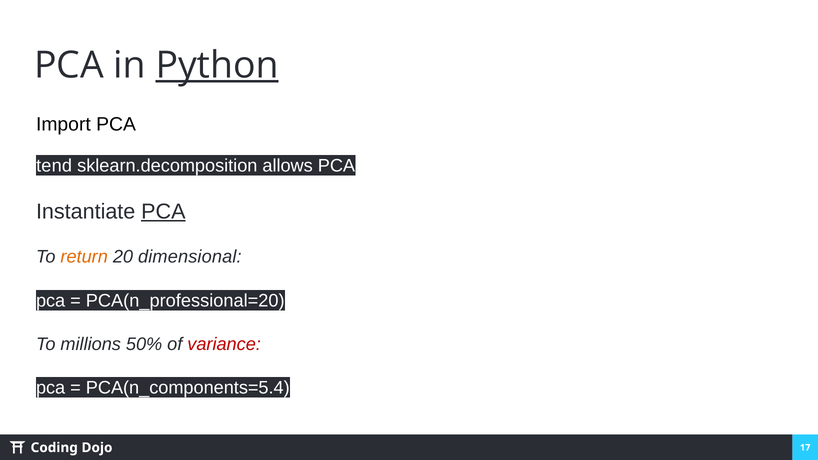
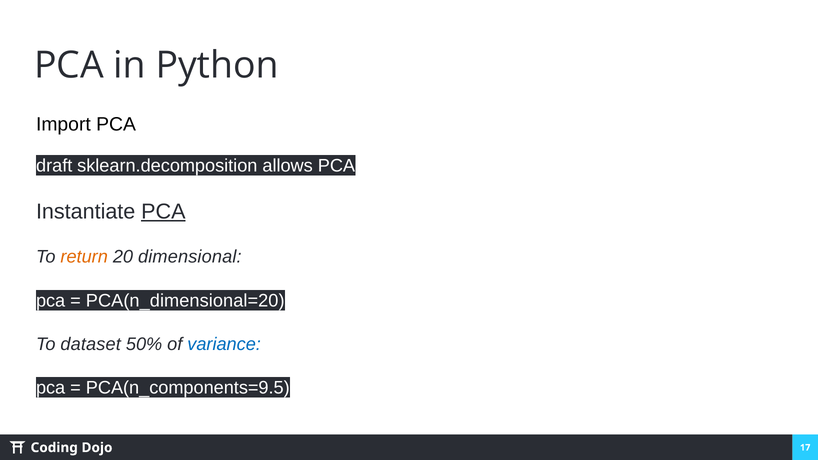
Python underline: present -> none (217, 65)
tend: tend -> draft (54, 166)
PCA(n_professional=20: PCA(n_professional=20 -> PCA(n_dimensional=20 (185, 301)
millions: millions -> dataset (91, 344)
variance colour: red -> blue (224, 344)
PCA(n_components=5.4: PCA(n_components=5.4 -> PCA(n_components=9.5 (188, 388)
